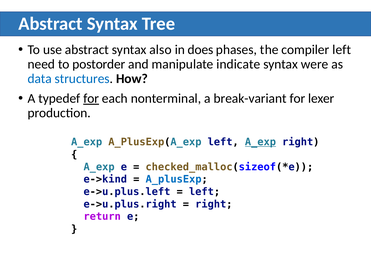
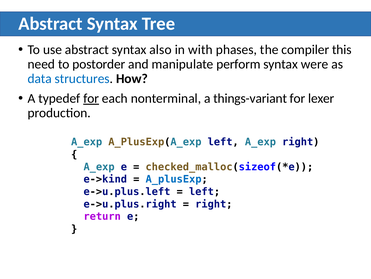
does: does -> with (200, 50)
compiler left: left -> this (342, 50)
indicate: indicate -> perform (238, 64)
break-variant: break-variant -> things-variant (250, 98)
A_exp underline: present -> none (260, 142)
